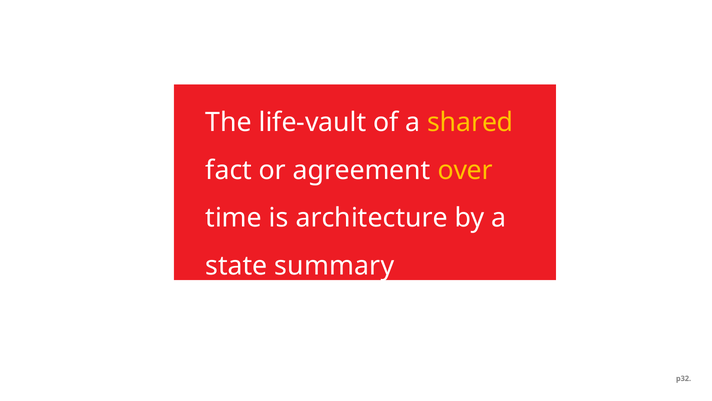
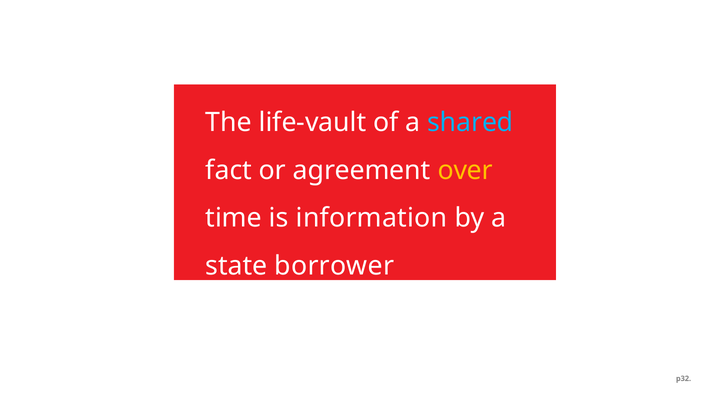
shared colour: yellow -> light blue (470, 122)
architecture: architecture -> information (372, 218)
summary: summary -> borrower (334, 266)
